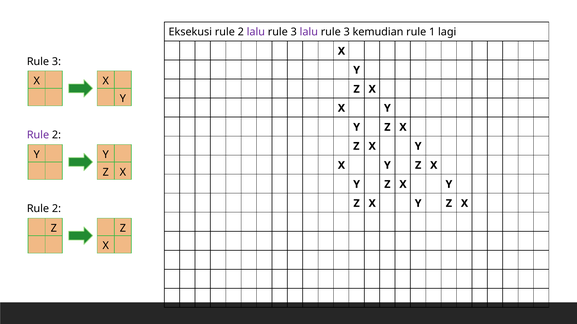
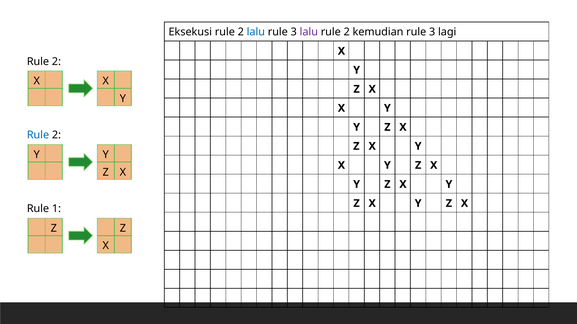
lalu colour: purple -> blue (256, 32)
3: 3 -> 2 (347, 32)
kemudian rule 1: 1 -> 3 (432, 32)
3: 3 -> 2 (56, 62)
Rule colour: purple -> blue (38, 135)
2: 2 -> 1 (56, 209)
